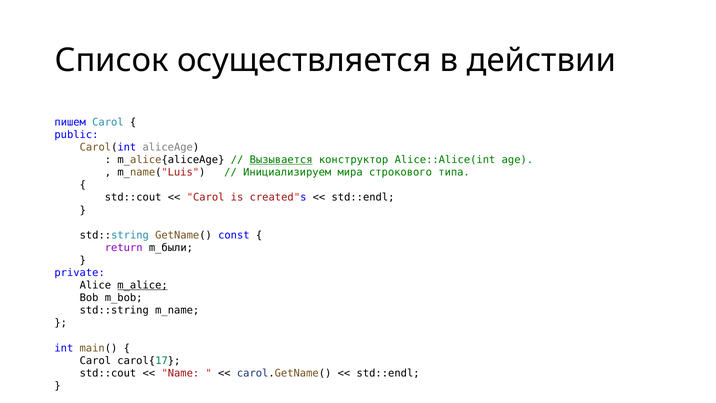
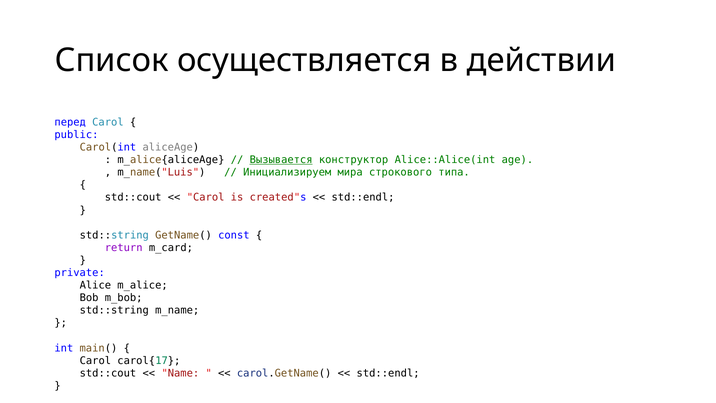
пишем: пишем -> перед (70, 122)
m_были: m_были -> m_card (171, 248)
m_alice underline: present -> none (143, 285)
